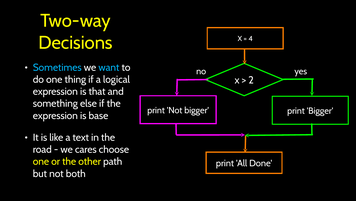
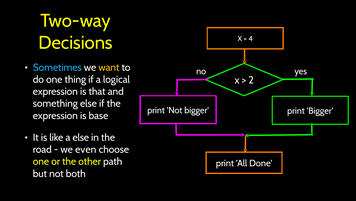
want colour: light blue -> yellow (109, 67)
a text: text -> else (81, 137)
cares: cares -> even (86, 149)
